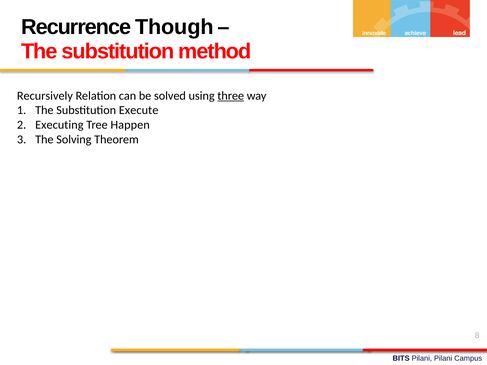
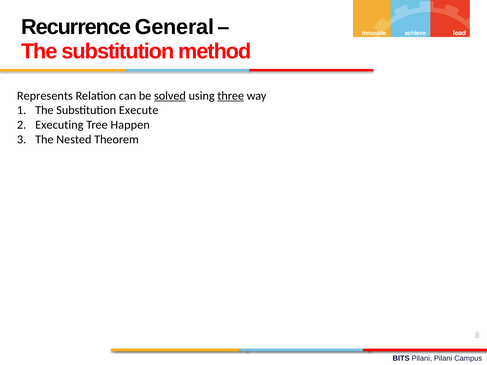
Though: Though -> General (174, 27)
Recursively: Recursively -> Represents (45, 96)
solved underline: none -> present (170, 96)
Solving: Solving -> Nested (74, 140)
